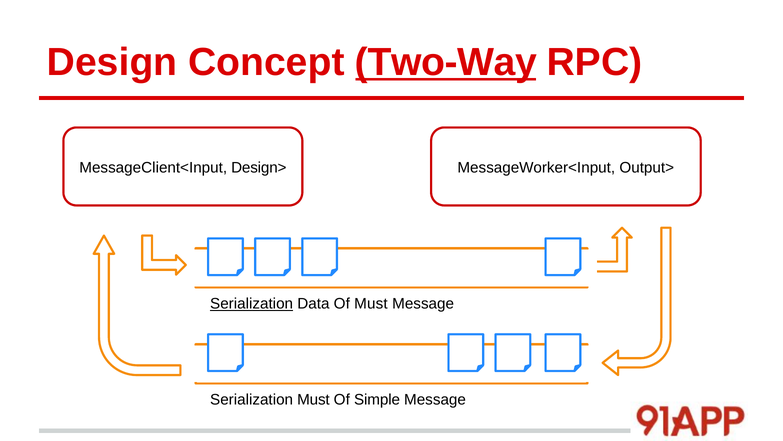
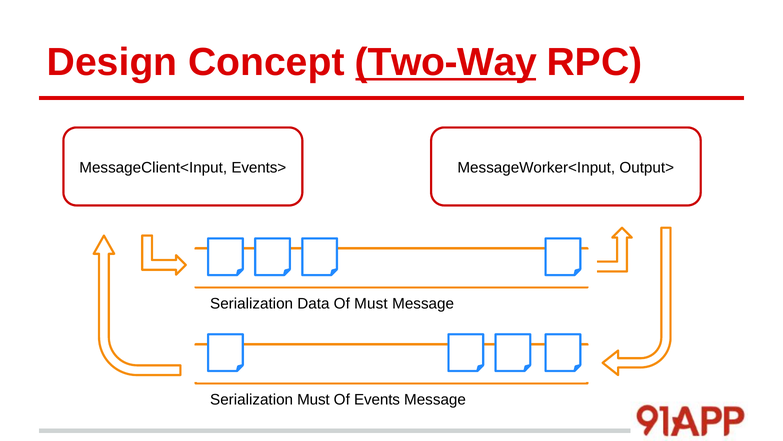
Design>: Design> -> Events> (259, 167)
Serialization underline: present -> none (252, 303)
Simple: Simple -> Events (377, 399)
